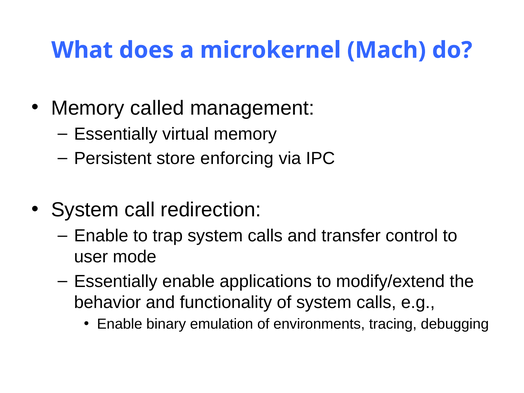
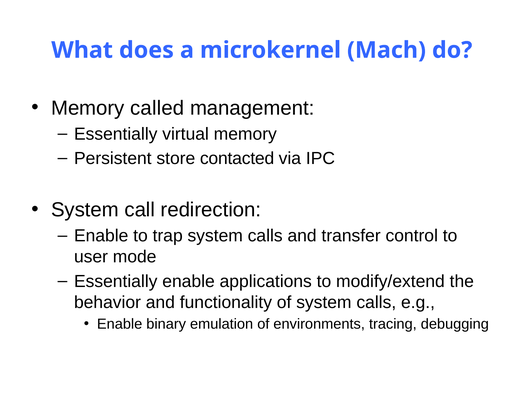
enforcing: enforcing -> contacted (237, 158)
